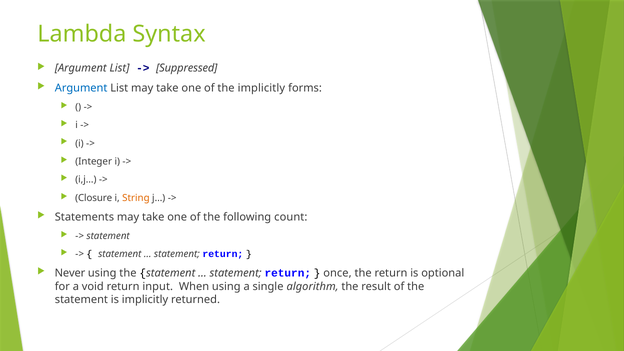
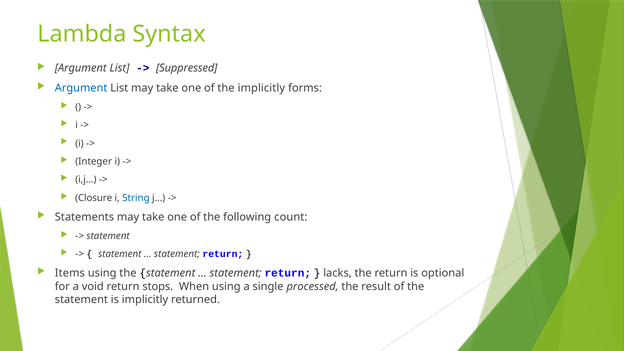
String colour: orange -> blue (136, 198)
Never: Never -> Items (70, 273)
once: once -> lacks (338, 273)
input: input -> stops (158, 286)
algorithm: algorithm -> processed (313, 286)
